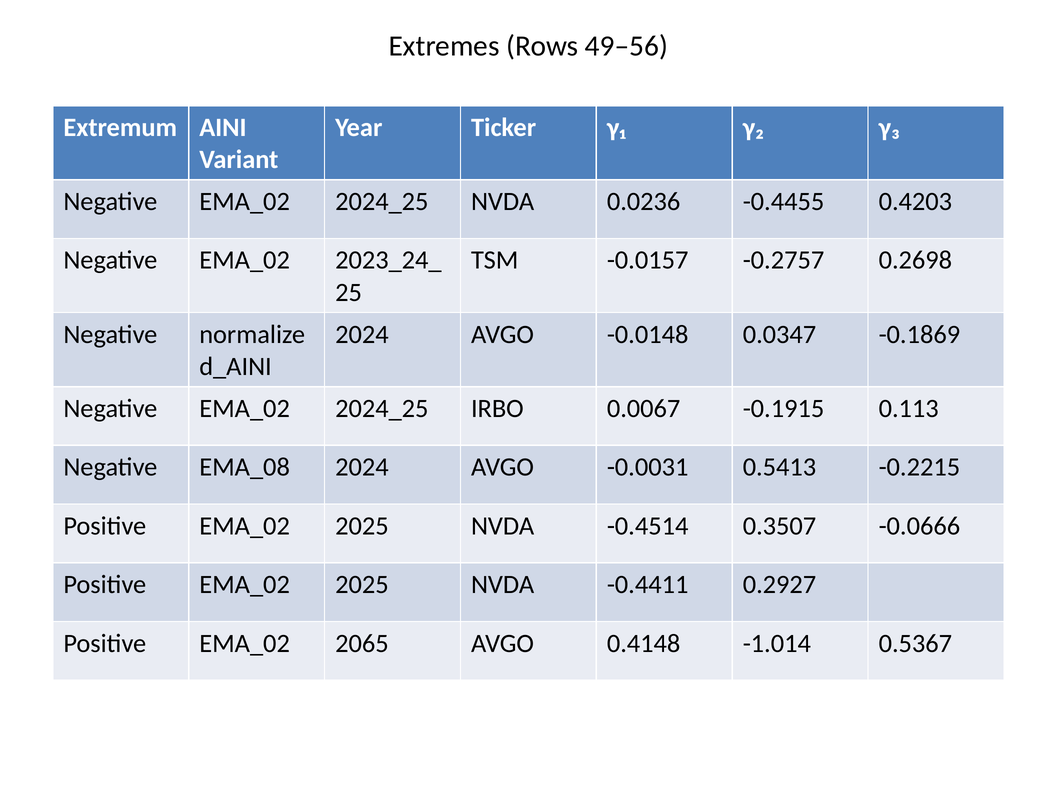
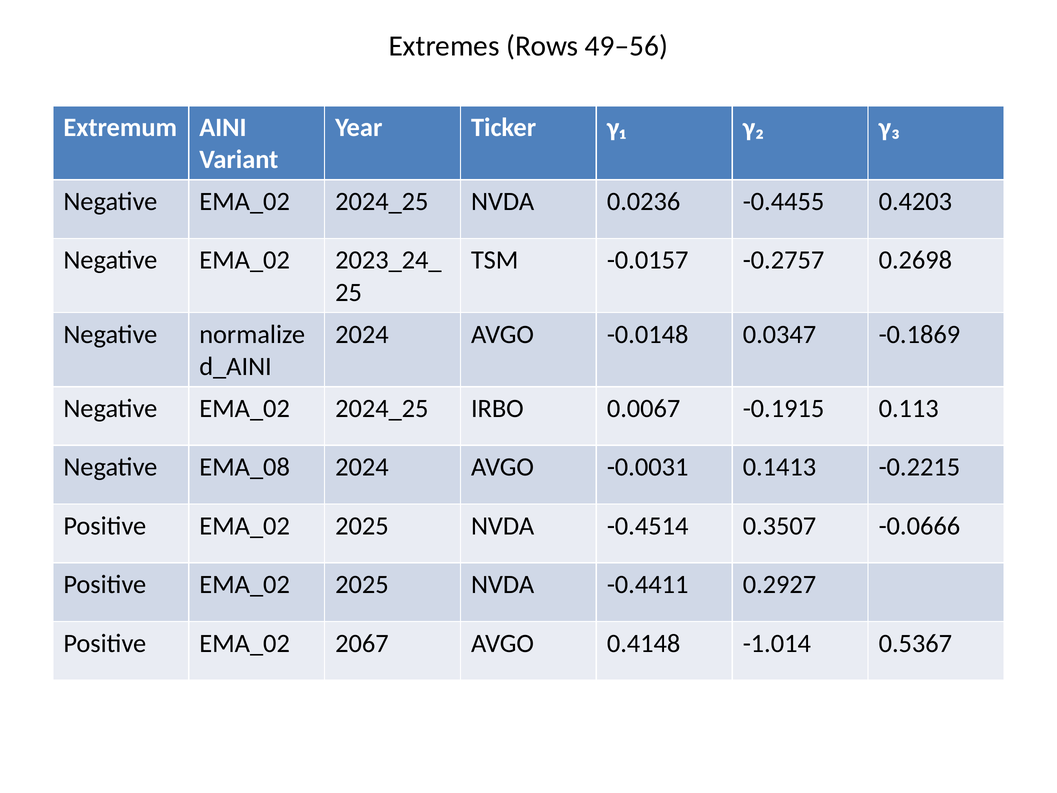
0.5413: 0.5413 -> 0.1413 (779, 467)
2065: 2065 -> 2067 (362, 643)
